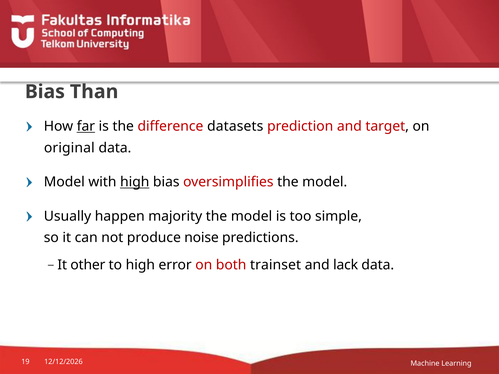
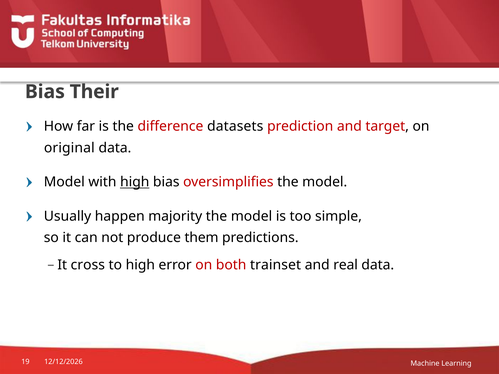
Than: Than -> Their (94, 92)
far underline: present -> none (86, 126)
noise: noise -> them (202, 238)
other: other -> cross (88, 265)
lack: lack -> real (346, 265)
